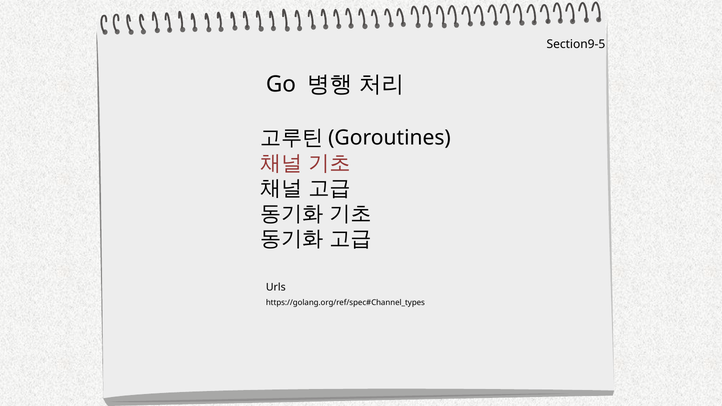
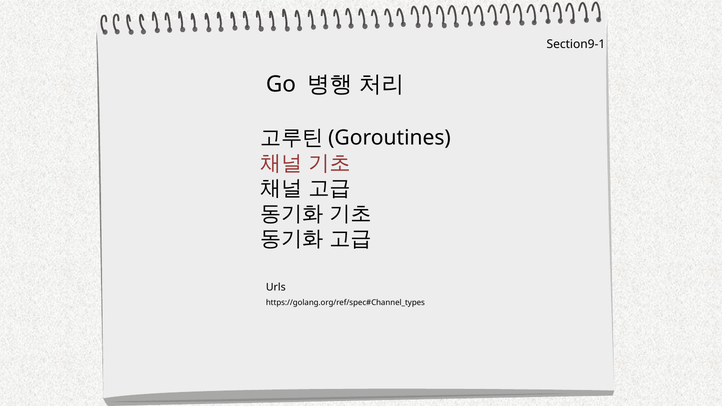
Section9-5: Section9-5 -> Section9-1 (576, 44)
